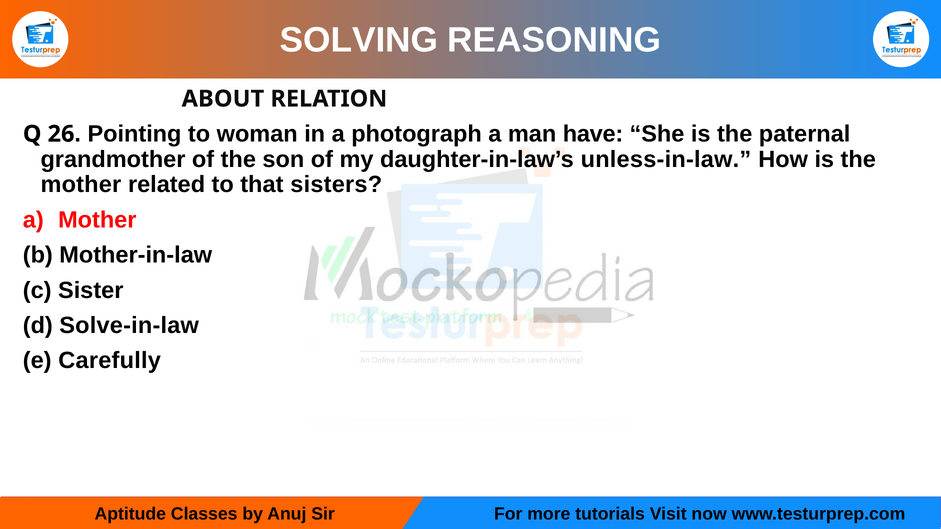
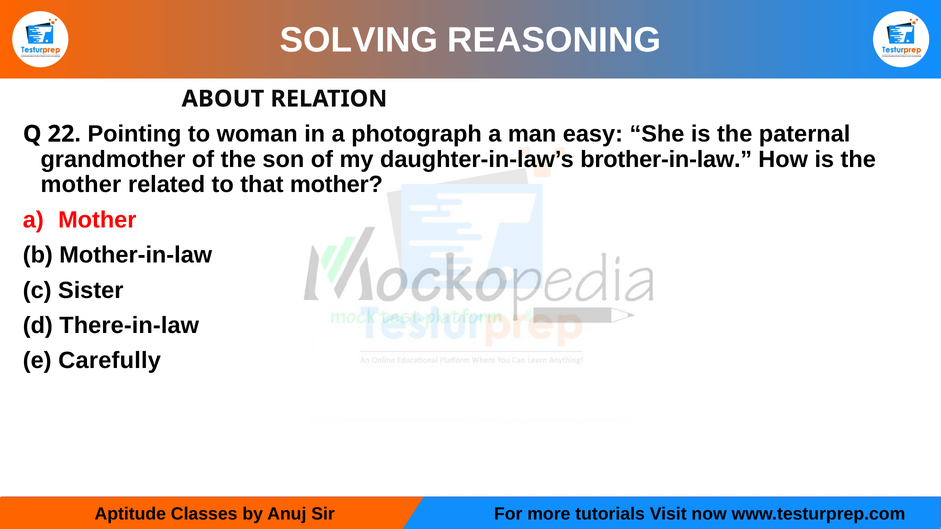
26: 26 -> 22 (61, 134)
have: have -> easy (593, 134)
unless-in-law: unless-in-law -> brother-in-law (666, 159)
that sisters: sisters -> mother (336, 185)
Solve-in-law: Solve-in-law -> There-in-law (129, 326)
